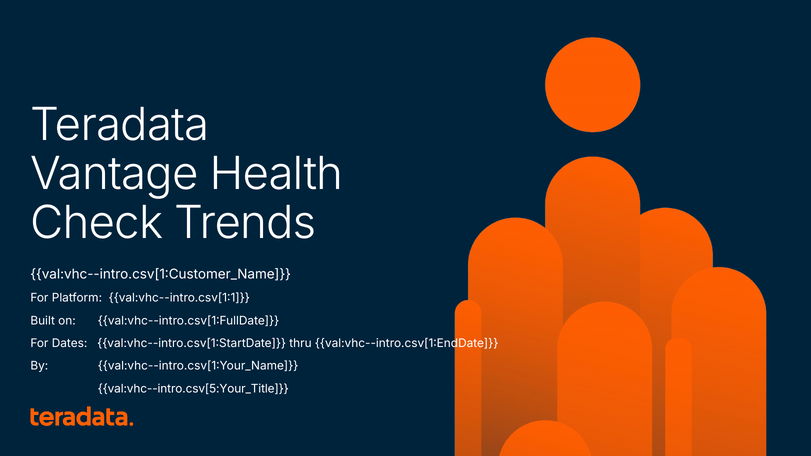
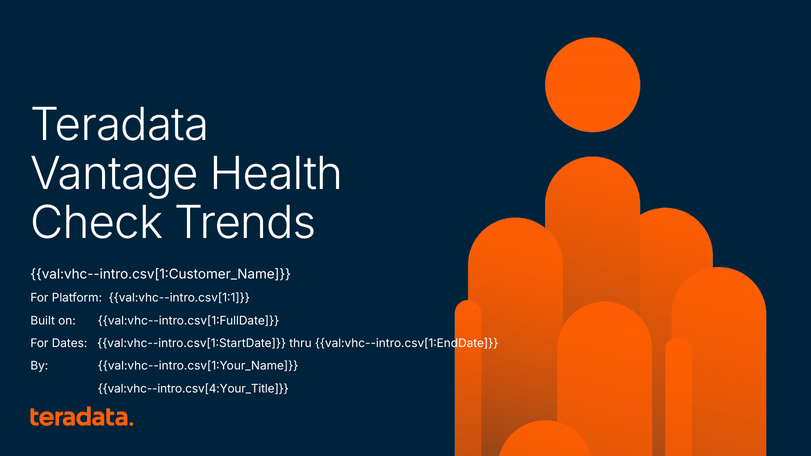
val:vhc--intro.csv[5:Your_Title: val:vhc--intro.csv[5:Your_Title -> val:vhc--intro.csv[4:Your_Title (193, 389)
